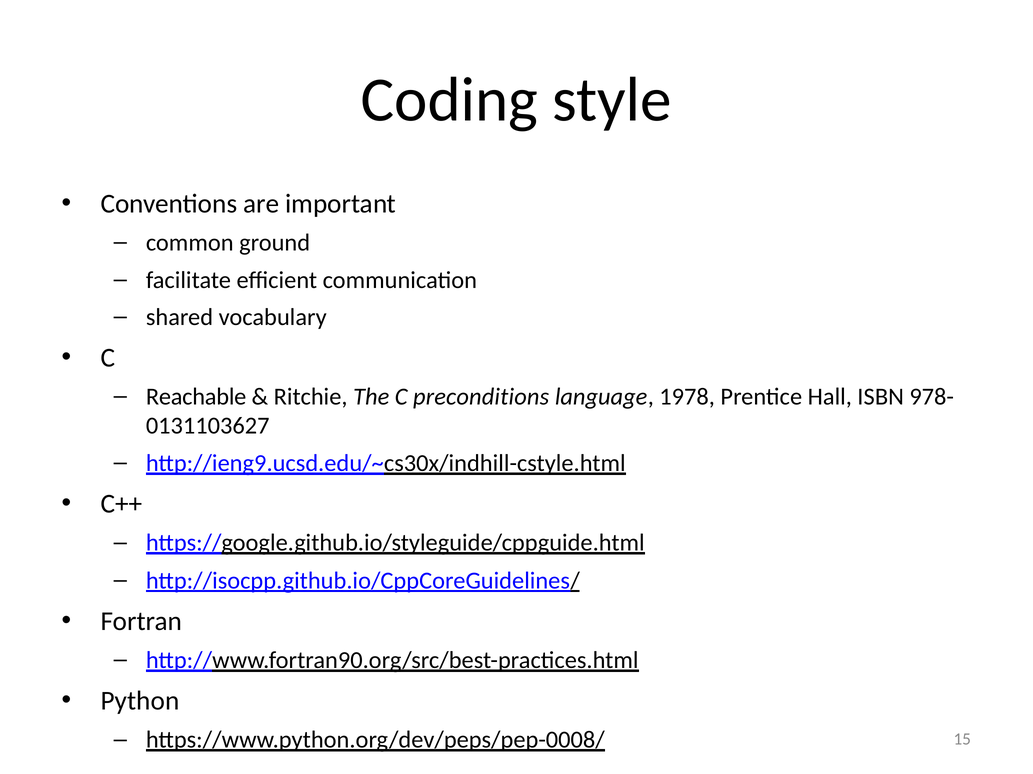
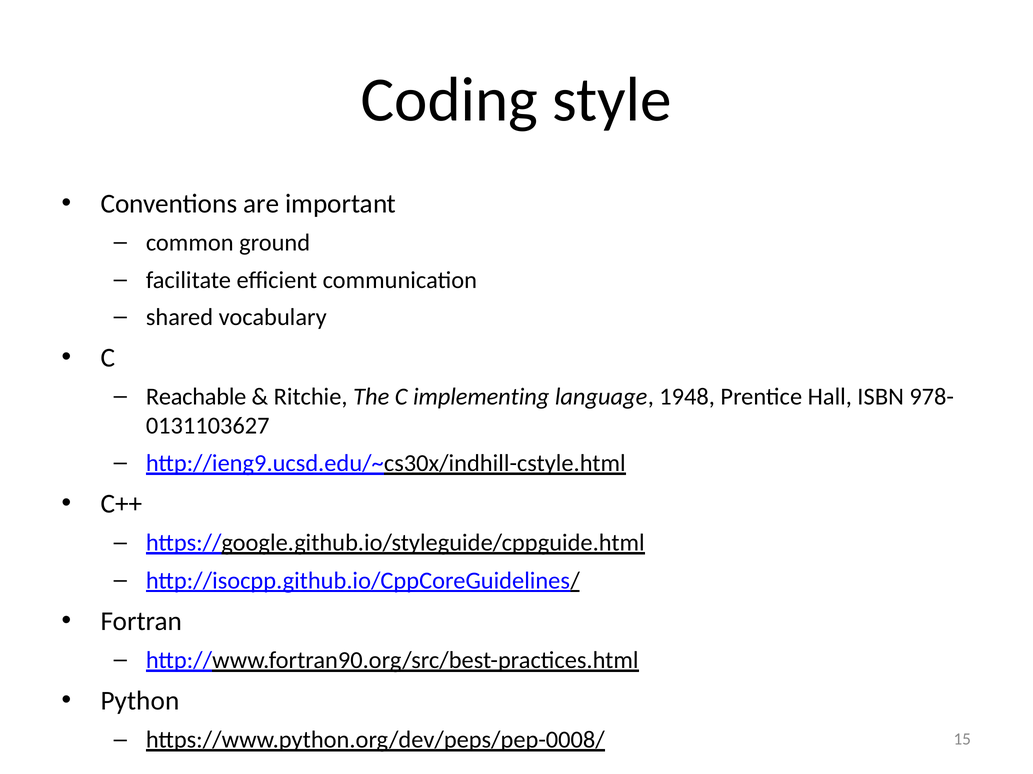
preconditions: preconditions -> implementing (481, 397)
1978: 1978 -> 1948 (687, 397)
